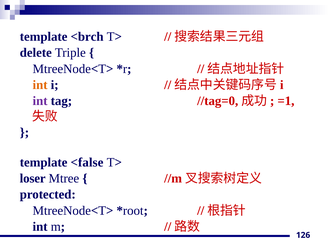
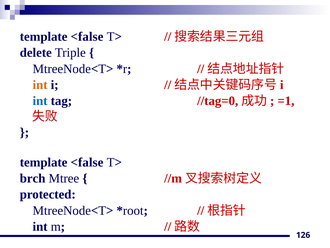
<brch: <brch -> <false (87, 37)
int colour: purple -> blue (40, 101)
loser: loser -> brch (33, 178)
